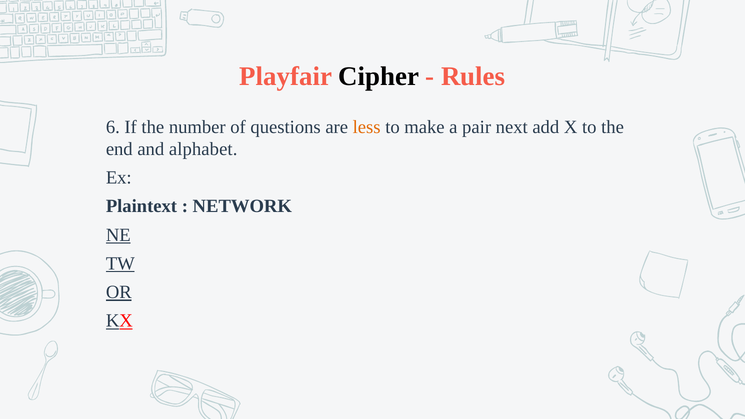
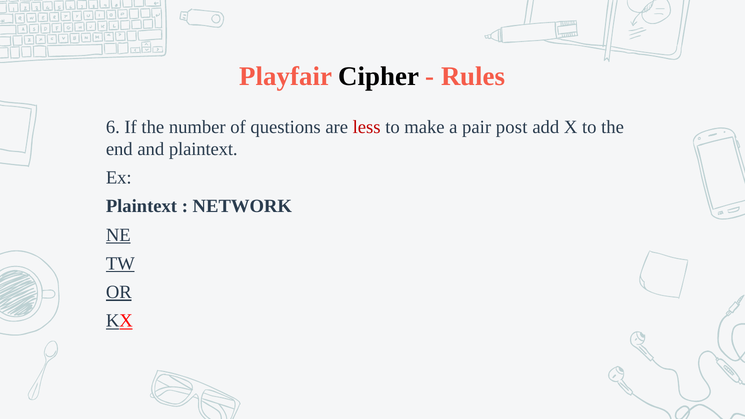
less colour: orange -> red (367, 127)
next: next -> post (512, 127)
and alphabet: alphabet -> plaintext (203, 149)
